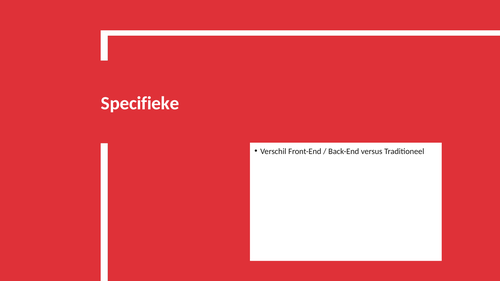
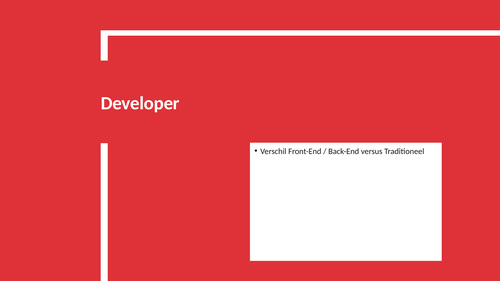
Specifieke: Specifieke -> Developer (140, 103)
